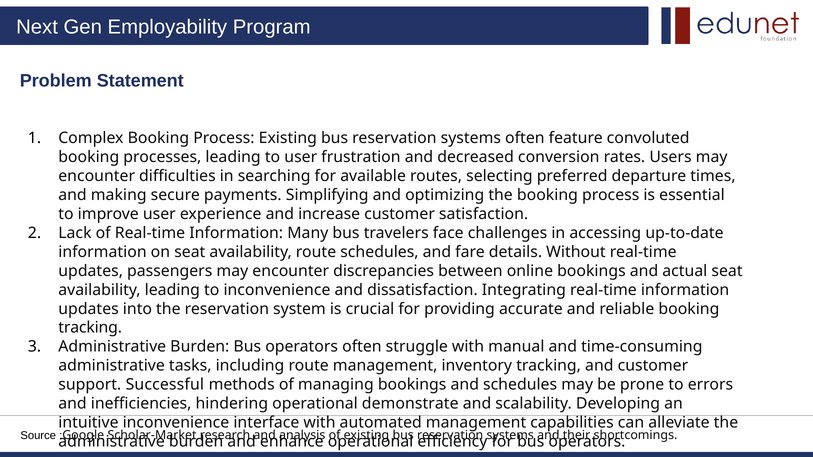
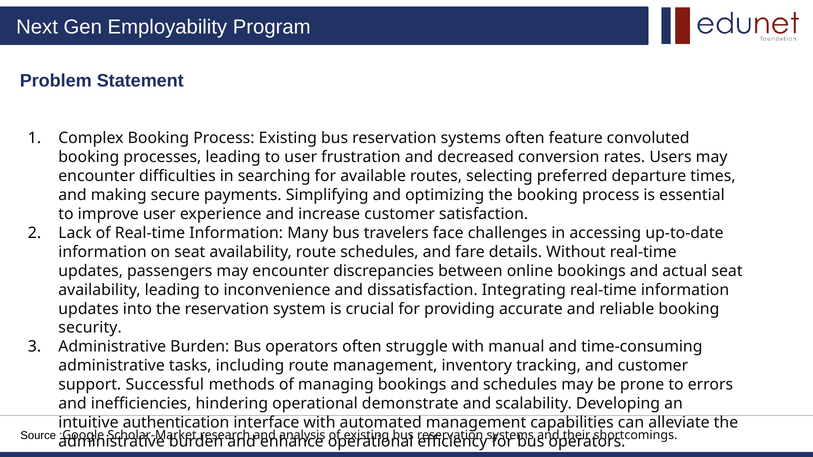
tracking: tracking -> security (90, 328)
intuitive inconvenience: inconvenience -> authentication (176, 423)
